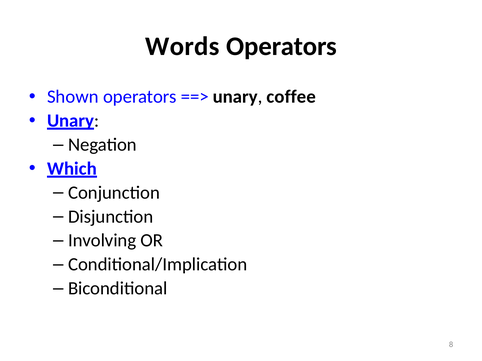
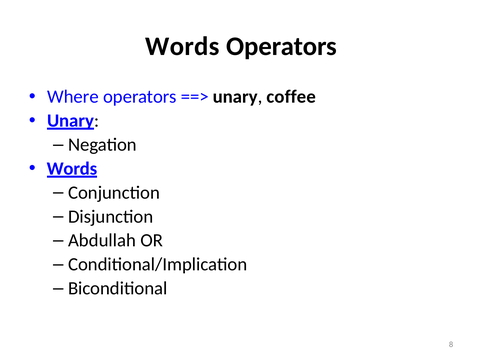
Shown: Shown -> Where (73, 97)
Which: Which -> Words (72, 169)
Involving: Involving -> Abdullah (102, 241)
